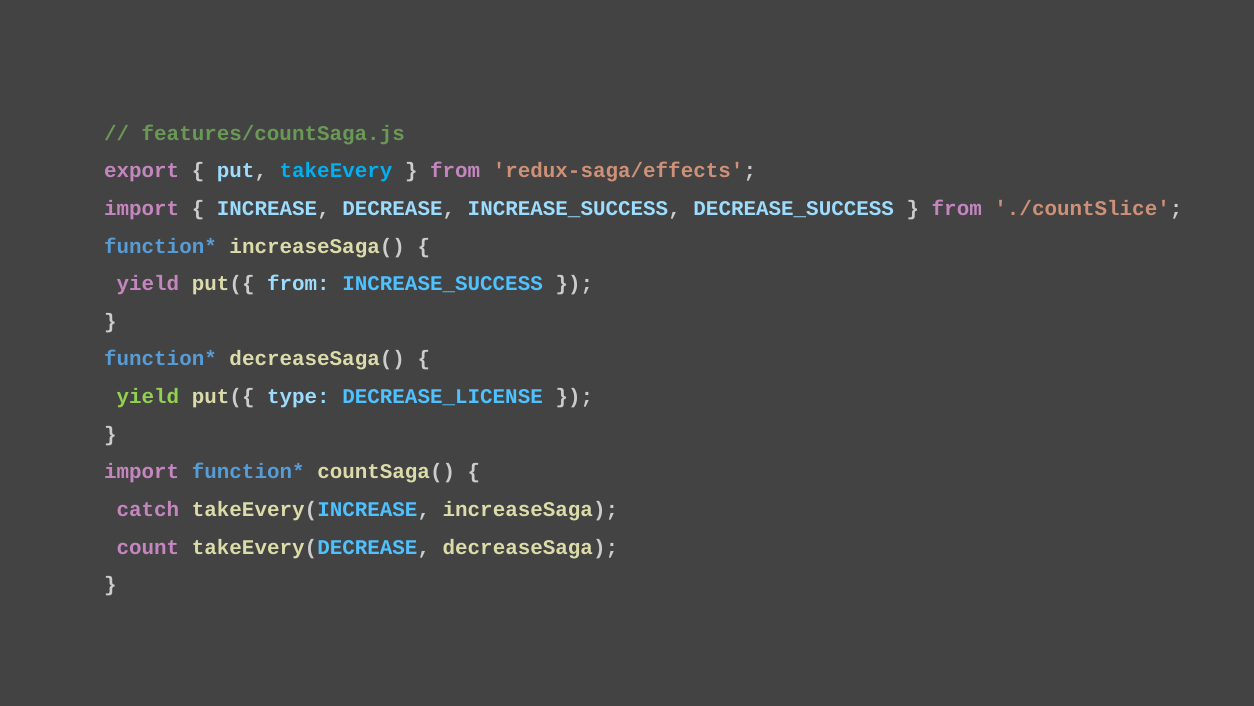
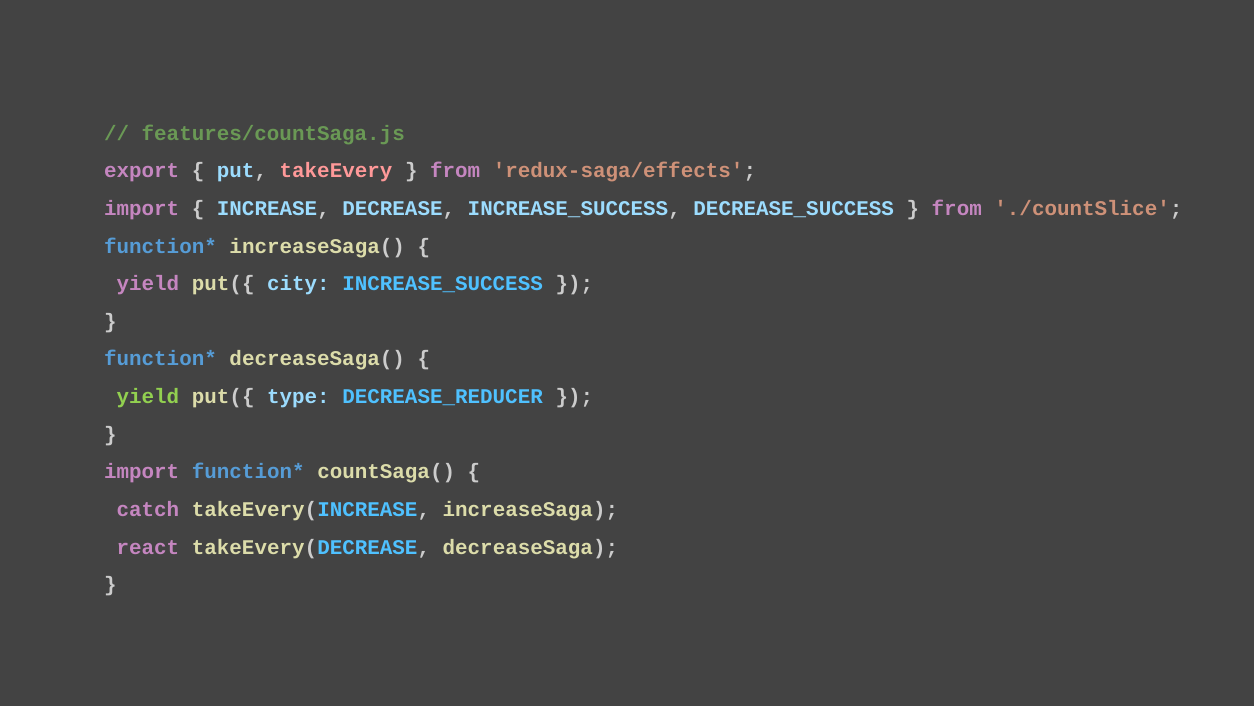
takeEvery colour: light blue -> pink (336, 171)
put({ from: from -> city (298, 284)
DECREASE_LICENSE: DECREASE_LICENSE -> DECREASE_REDUCER (443, 396)
count: count -> react (148, 547)
